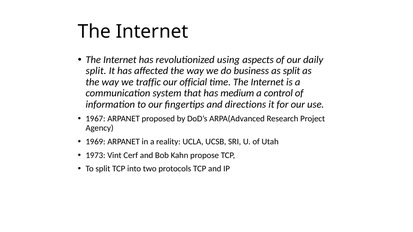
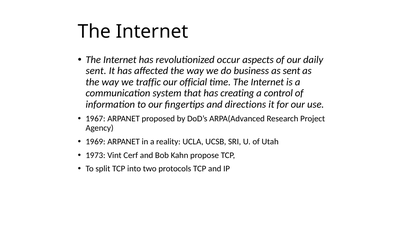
using: using -> occur (228, 60)
split: split -> sent (96, 71)
as split: split -> sent (292, 71)
medium: medium -> creating (237, 93)
